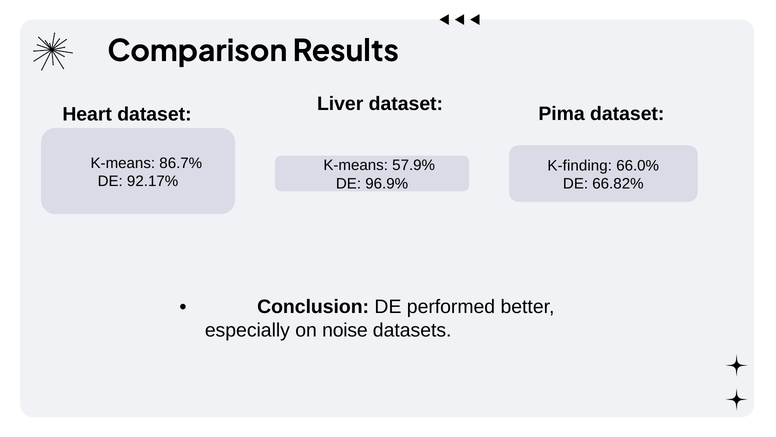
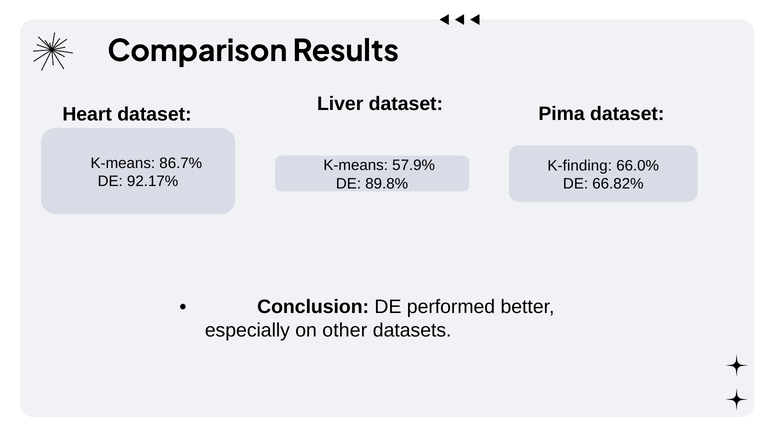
96.9%: 96.9% -> 89.8% (387, 183)
noise: noise -> other (345, 330)
